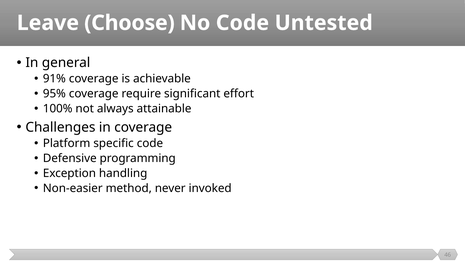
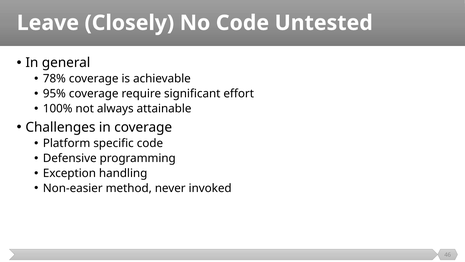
Choose: Choose -> Closely (129, 23)
91%: 91% -> 78% (54, 79)
